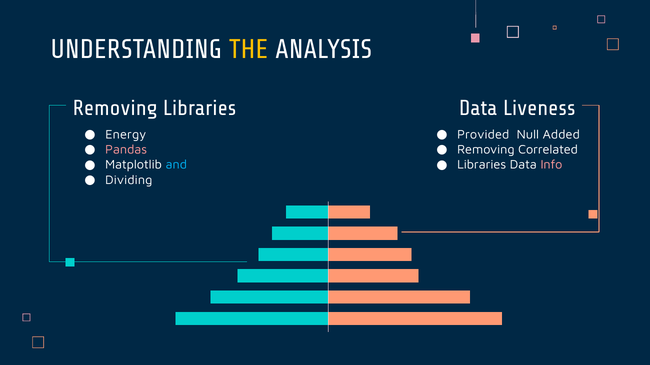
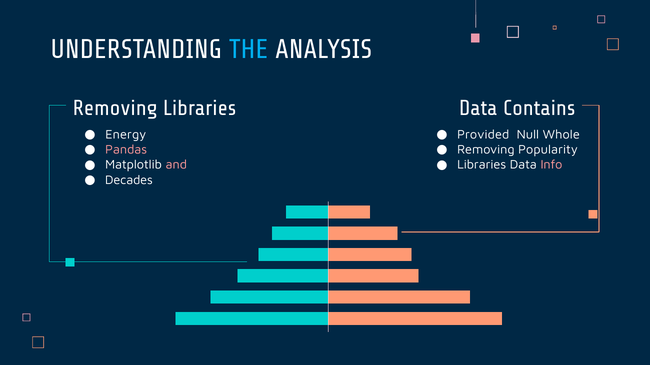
THE colour: yellow -> light blue (249, 49)
Liveness: Liveness -> Contains (539, 108)
Added: Added -> Whole (561, 135)
Correlated: Correlated -> Popularity (548, 150)
and colour: light blue -> pink (176, 165)
Dividing: Dividing -> Decades (129, 180)
